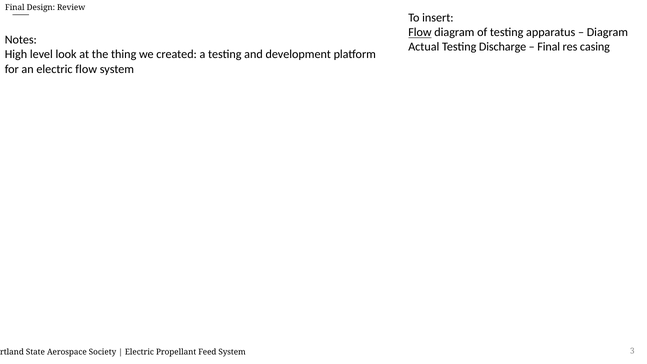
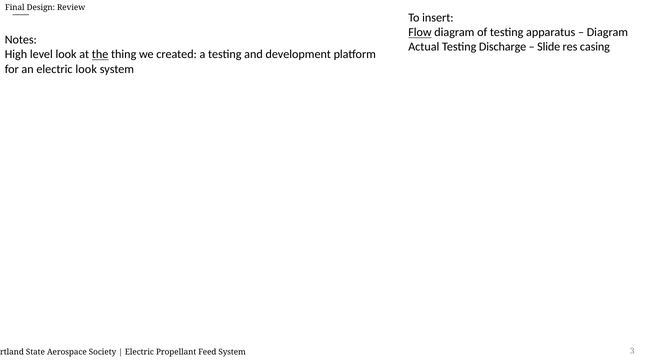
Final: Final -> Slide (549, 47)
the underline: none -> present (100, 54)
electric flow: flow -> look (86, 69)
